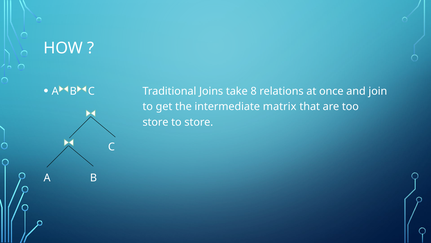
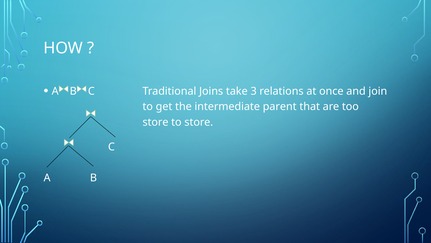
8: 8 -> 3 (254, 91)
matrix: matrix -> parent (280, 106)
